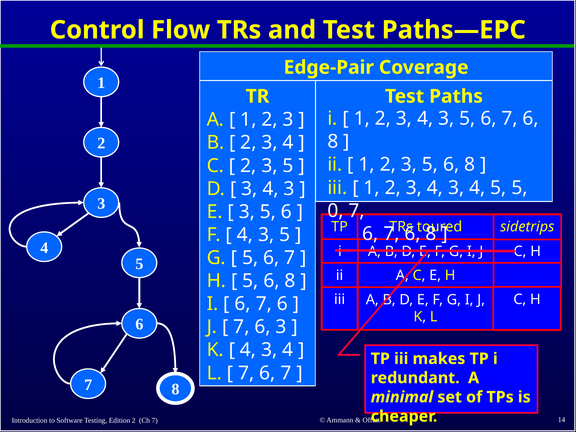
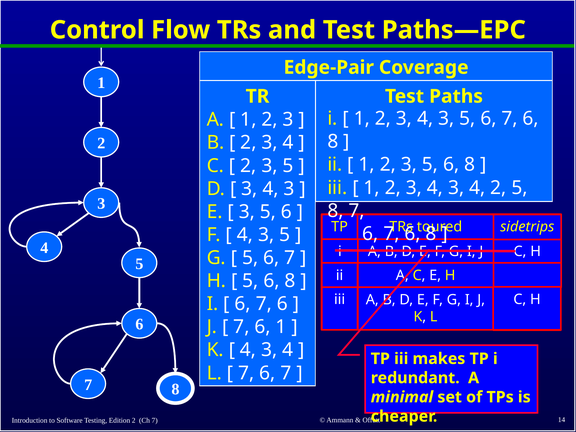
4 5: 5 -> 2 (498, 188)
0: 0 -> 8 (335, 211)
6 3: 3 -> 1 (281, 327)
